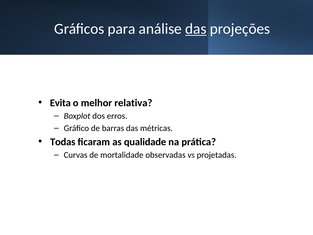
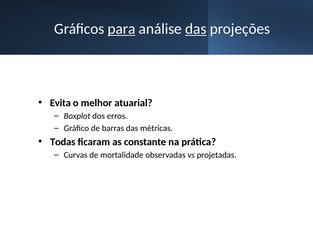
para underline: none -> present (122, 29)
relativa: relativa -> atuarial (133, 103)
qualidade: qualidade -> constante (145, 142)
